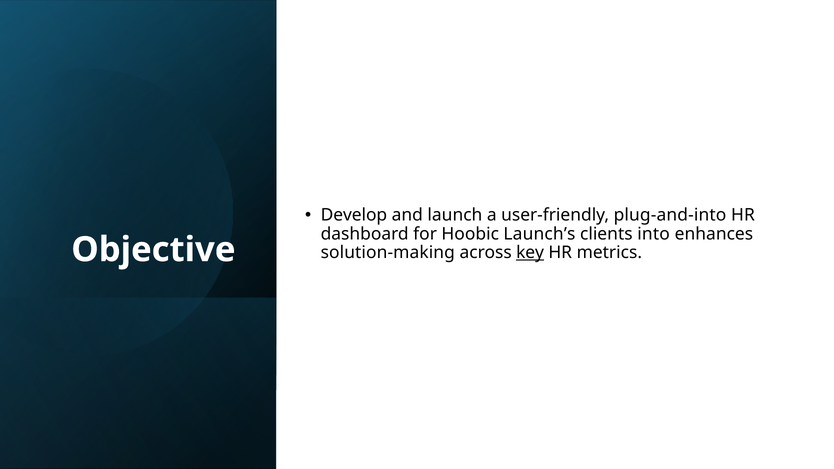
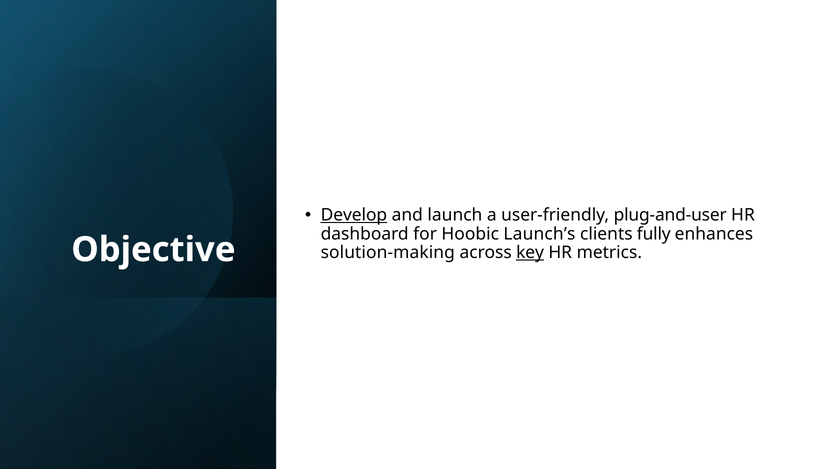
Develop underline: none -> present (354, 215)
plug-and-into: plug-and-into -> plug-and-user (670, 215)
into: into -> fully (654, 234)
